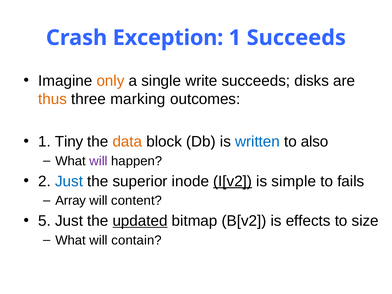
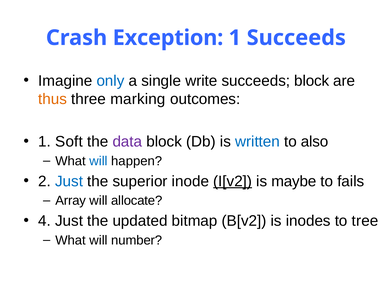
only colour: orange -> blue (110, 81)
succeeds disks: disks -> block (312, 81)
Tiny: Tiny -> Soft (69, 142)
data colour: orange -> purple (127, 142)
will colour: purple -> blue (99, 161)
simple: simple -> maybe (294, 181)
content: content -> allocate (137, 201)
5: 5 -> 4 (45, 221)
updated underline: present -> none (140, 221)
effects: effects -> inodes (308, 221)
size: size -> tree (365, 221)
contain: contain -> number (137, 240)
